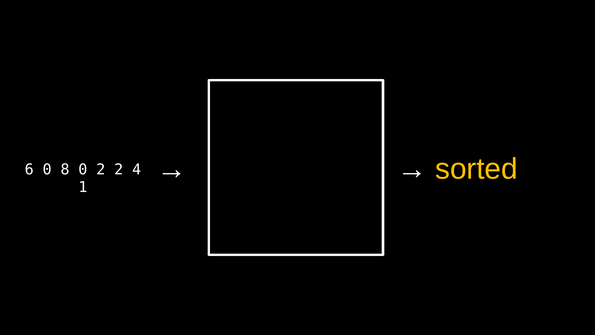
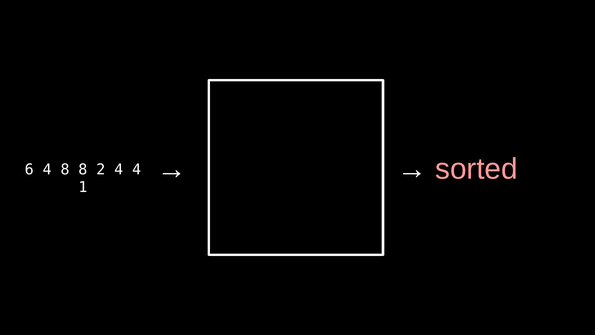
sorted colour: yellow -> pink (476, 169)
6 0: 0 -> 4 (47, 169)
8 0: 0 -> 8 (83, 169)
2 2: 2 -> 4 (119, 169)
